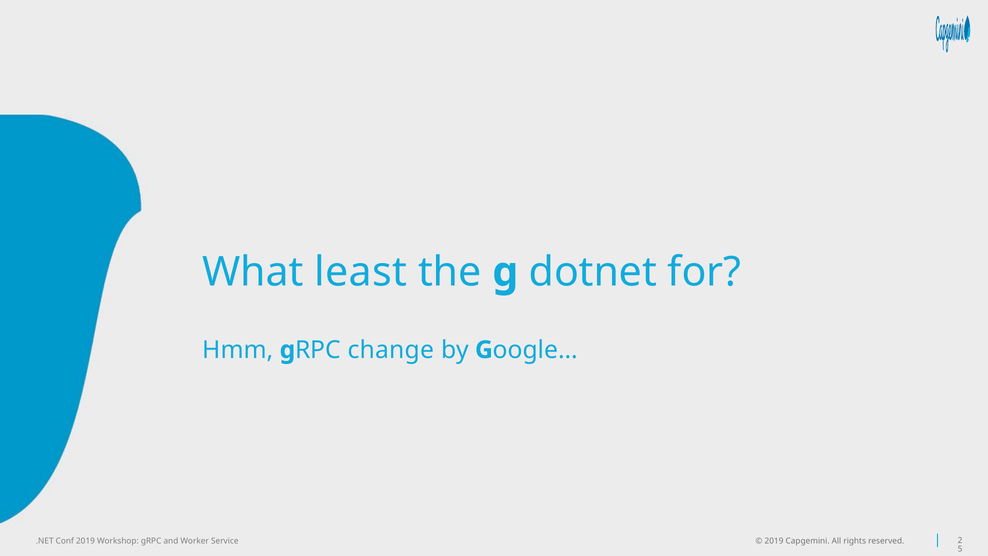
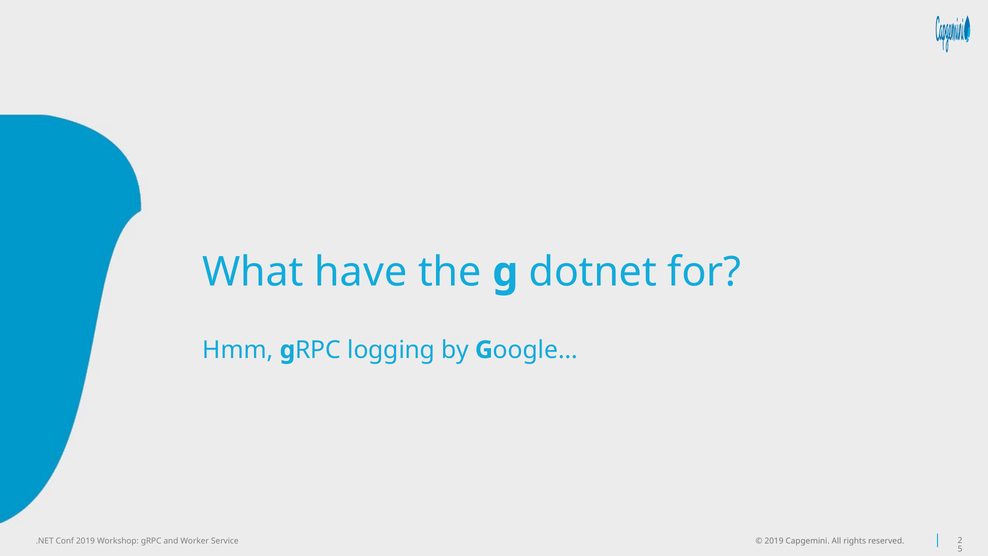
least: least -> have (361, 272)
change: change -> logging (391, 350)
